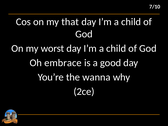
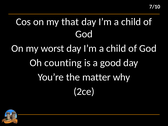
embrace: embrace -> counting (63, 63)
wanna: wanna -> matter (96, 77)
